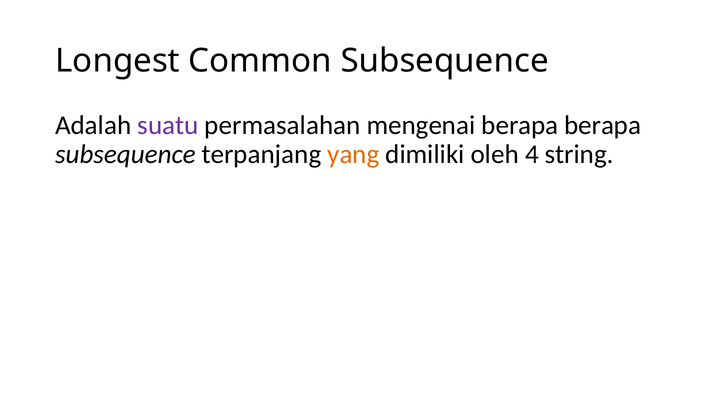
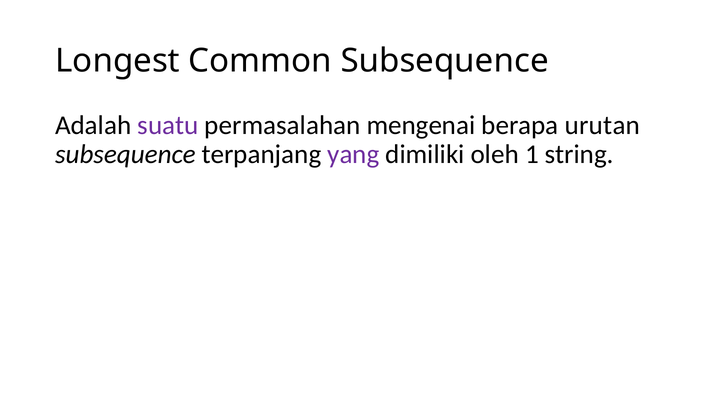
berapa berapa: berapa -> urutan (602, 125)
yang colour: orange -> purple (353, 155)
4: 4 -> 1 (532, 155)
